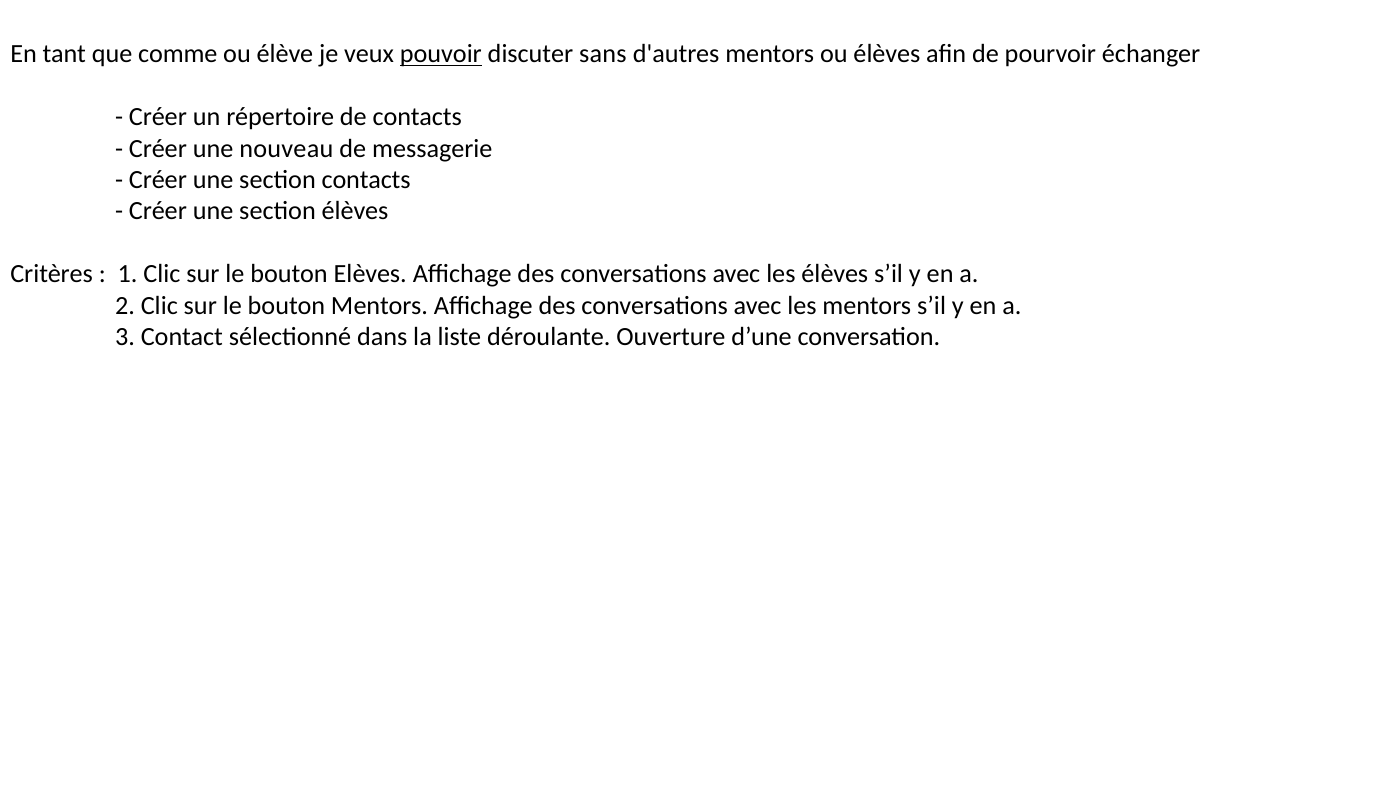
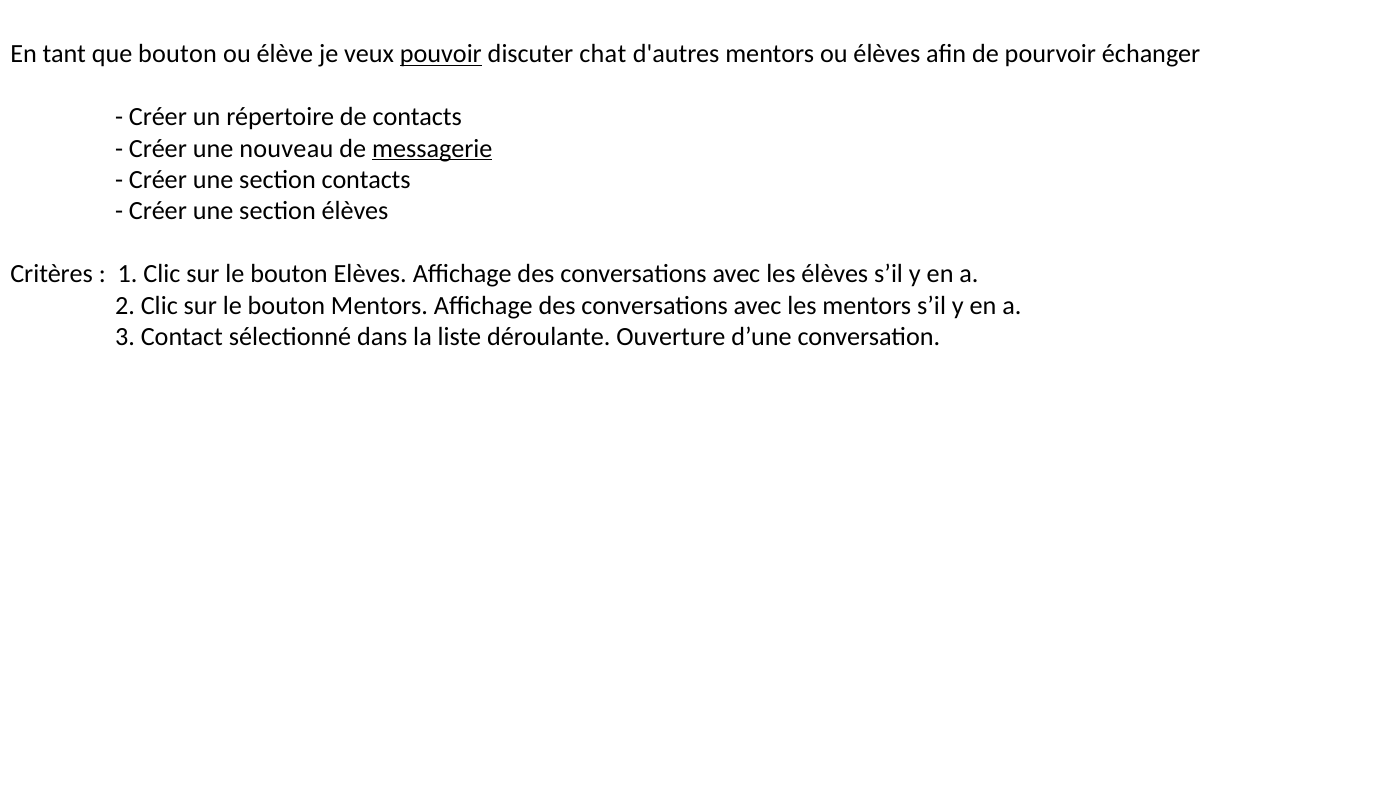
que comme: comme -> bouton (178, 54)
sans: sans -> chat (603, 54)
messagerie underline: none -> present (432, 148)
